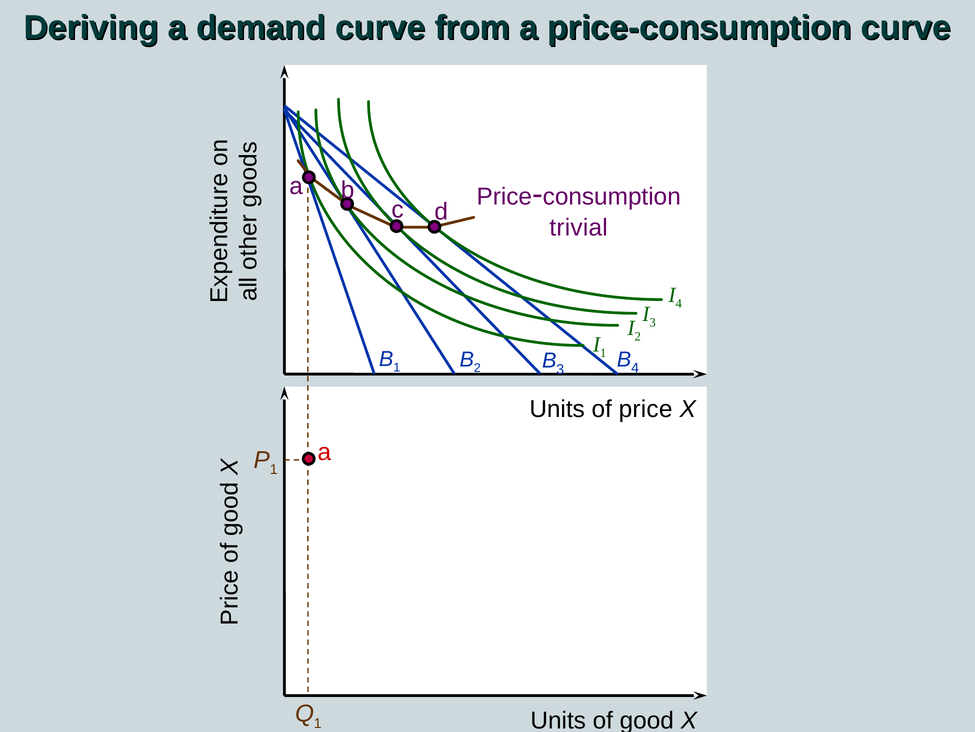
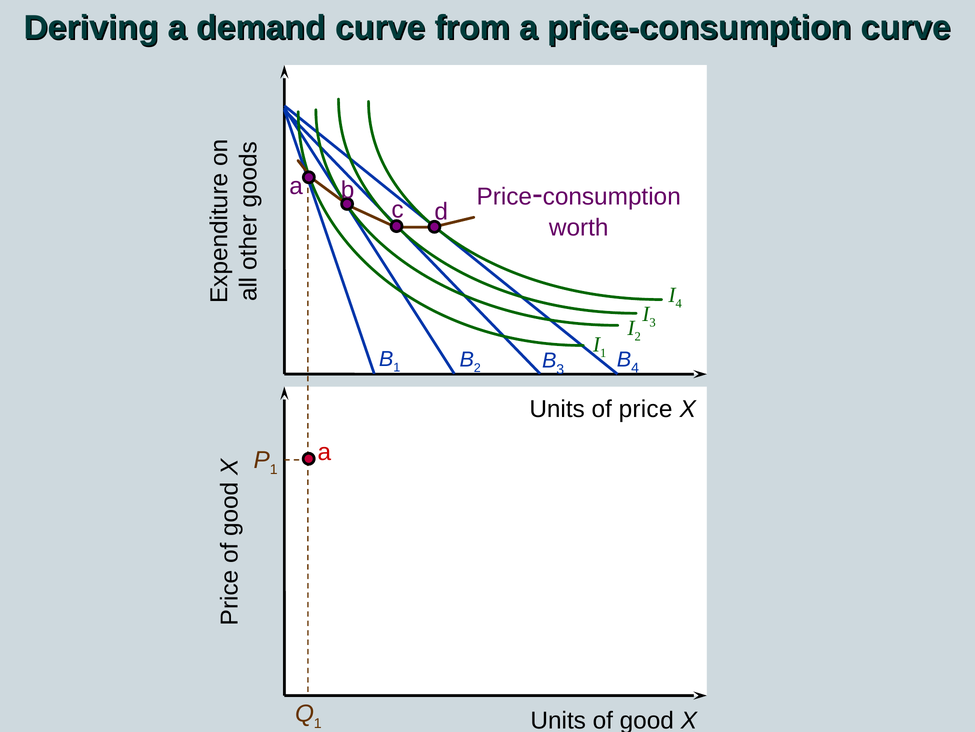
trivial: trivial -> worth (579, 228)
